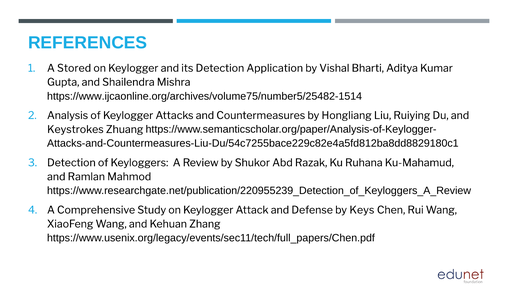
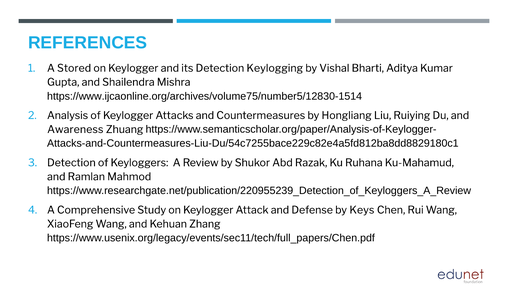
Application: Application -> Keylogging (275, 68)
https://www.ijcaonline.org/archives/volume75/number5/25482-1514: https://www.ijcaonline.org/archives/volume75/number5/25482-1514 -> https://www.ijcaonline.org/archives/volume75/number5/12830-1514 (205, 96)
Keystrokes: Keystrokes -> Awareness (75, 129)
